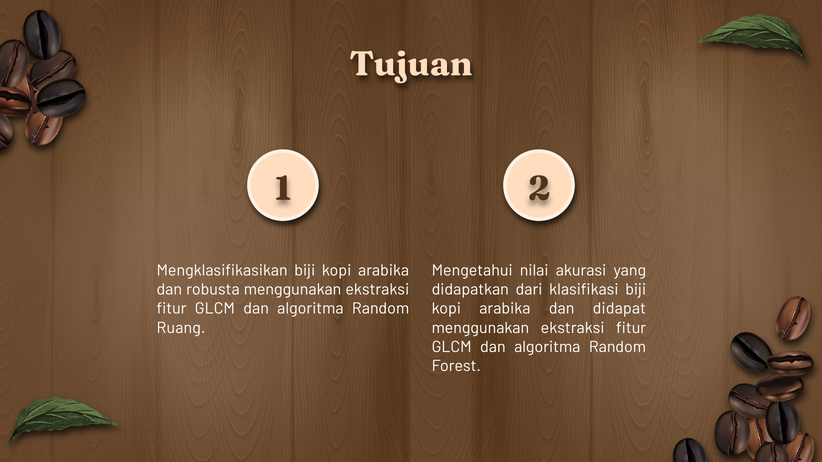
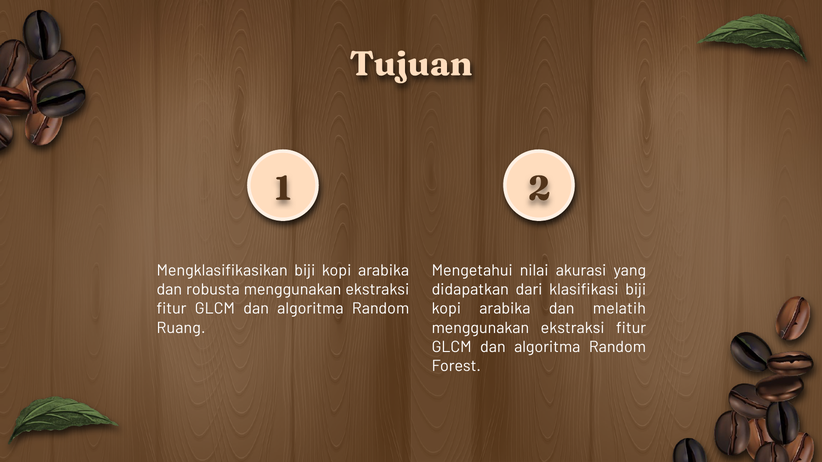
didapat: didapat -> melatih (619, 309)
